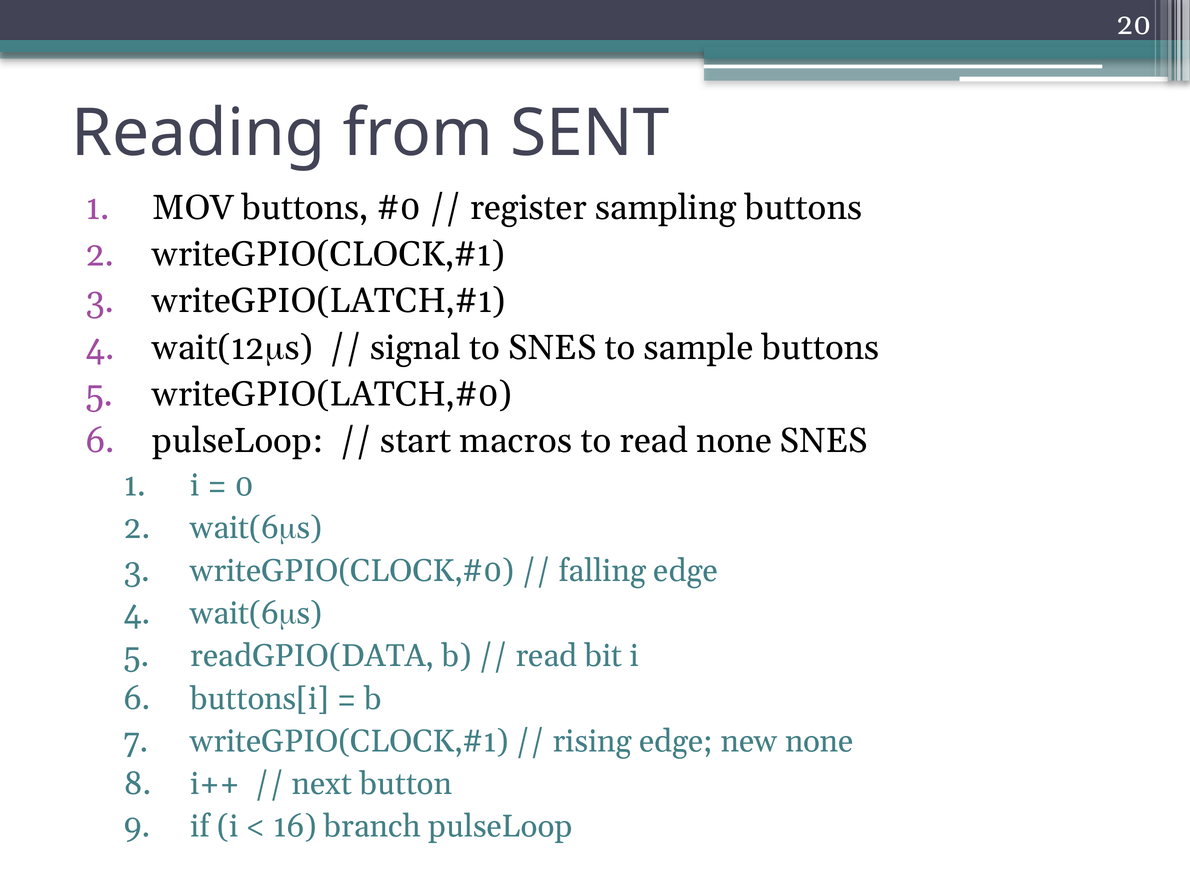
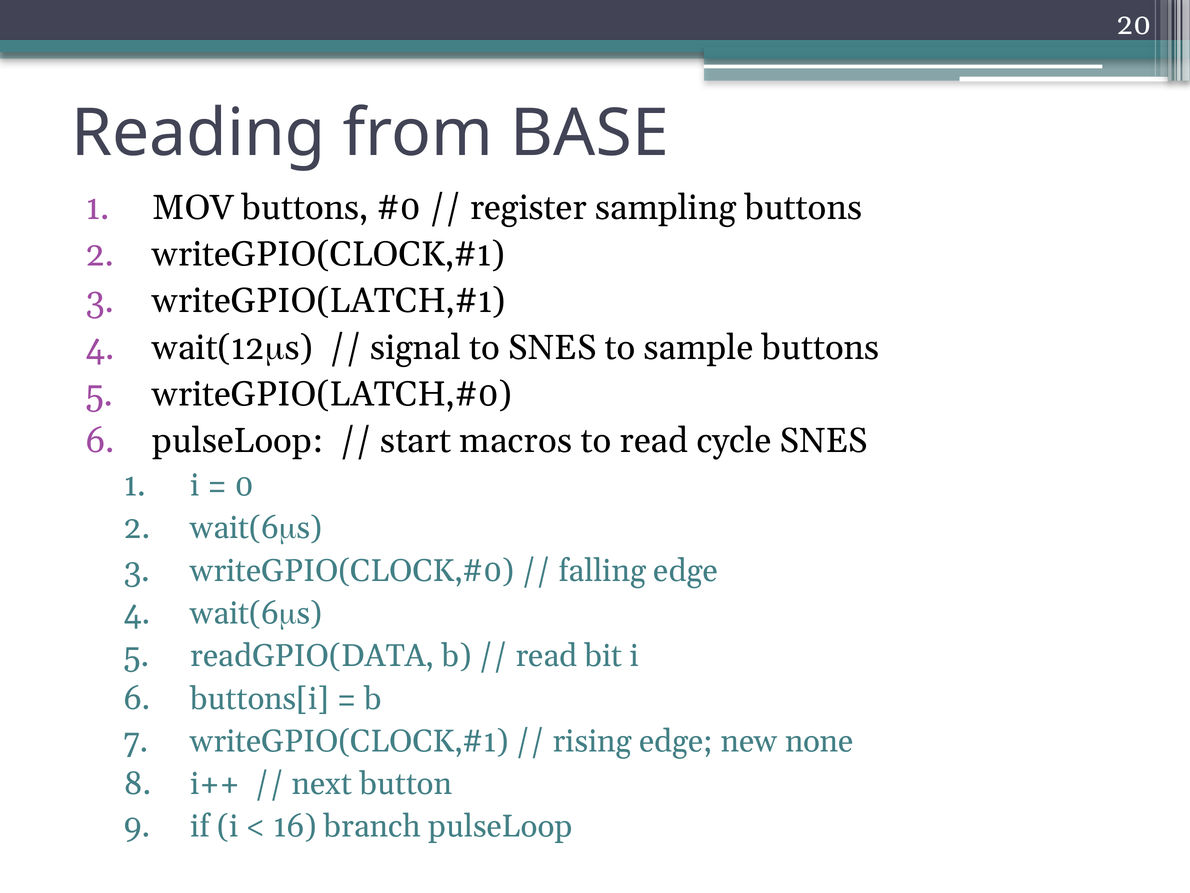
SENT: SENT -> BASE (590, 133)
read none: none -> cycle (734, 441)
